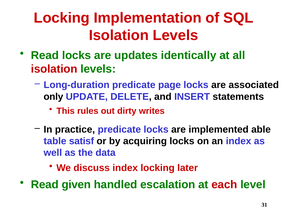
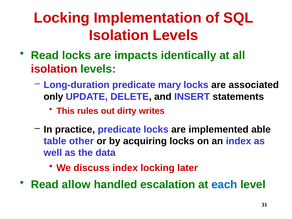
updates: updates -> impacts (136, 55)
page: page -> mary (170, 85)
satisf: satisf -> other (81, 141)
given: given -> allow (76, 185)
each colour: red -> blue (224, 185)
